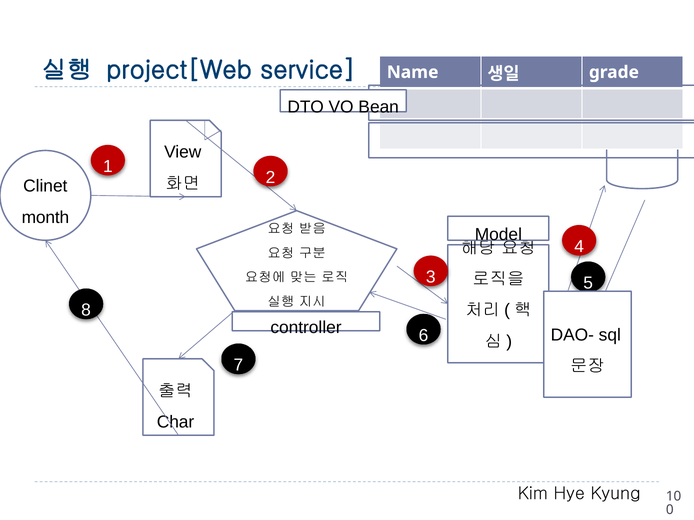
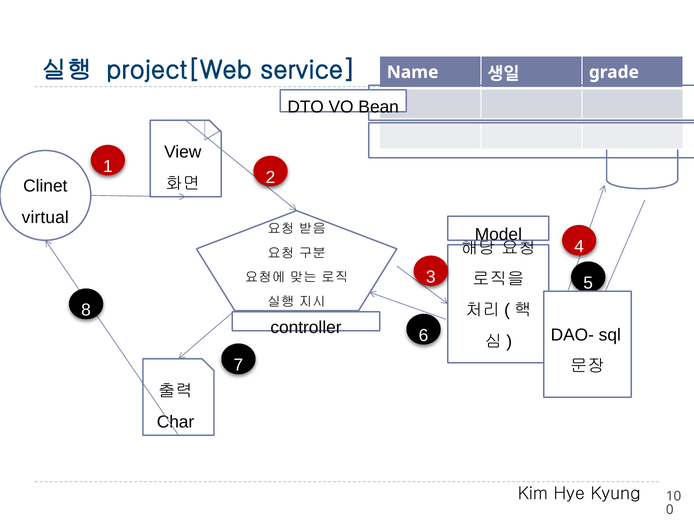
month: month -> virtual (45, 218)
